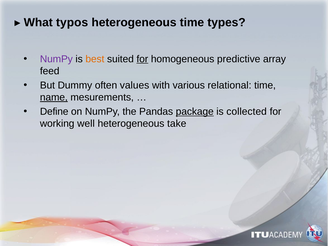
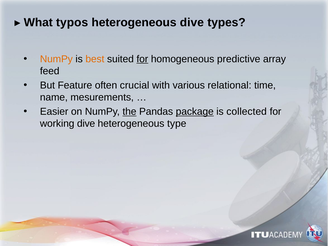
heterogeneous time: time -> dive (192, 22)
NumPy colour: purple -> orange (56, 59)
Dummy: Dummy -> Feature (75, 85)
values: values -> crucial (135, 85)
name underline: present -> none (54, 97)
Define: Define -> Easier (54, 112)
the underline: none -> present (129, 112)
working well: well -> dive (86, 124)
take: take -> type (177, 124)
